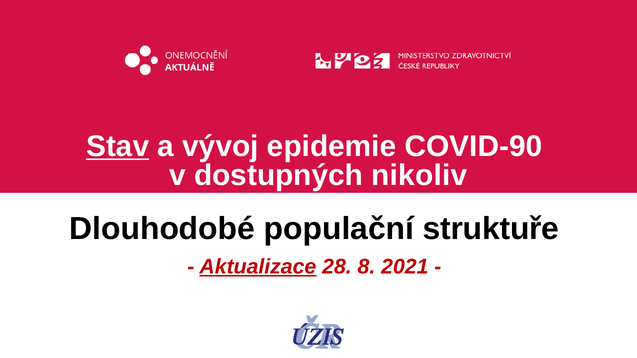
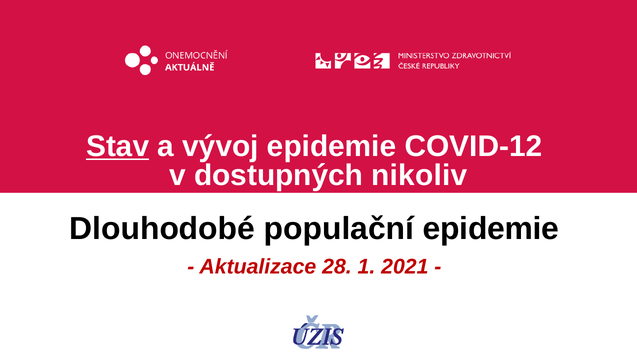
COVID-90: COVID-90 -> COVID-12 (473, 147)
populační struktuře: struktuře -> epidemie (491, 229)
Aktualizace underline: present -> none (258, 267)
8: 8 -> 1 (366, 267)
